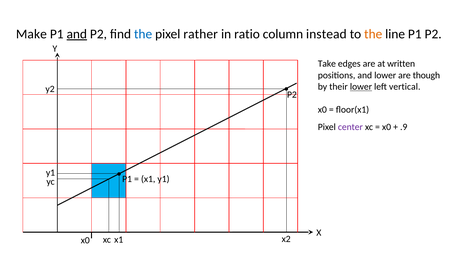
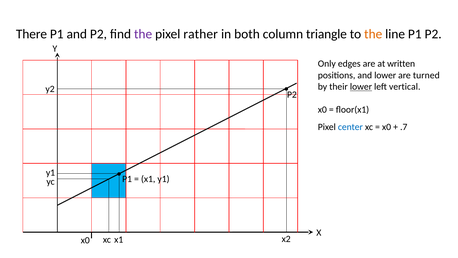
Make: Make -> There (32, 34)
and underline: present -> none (77, 34)
the colour: blue -> purple (143, 34)
ratio: ratio -> both (247, 34)
instead: instead -> triangle (326, 34)
Take: Take -> Only (327, 64)
though: though -> turned (426, 75)
center colour: purple -> blue (350, 127)
.9: .9 -> .7 (404, 127)
